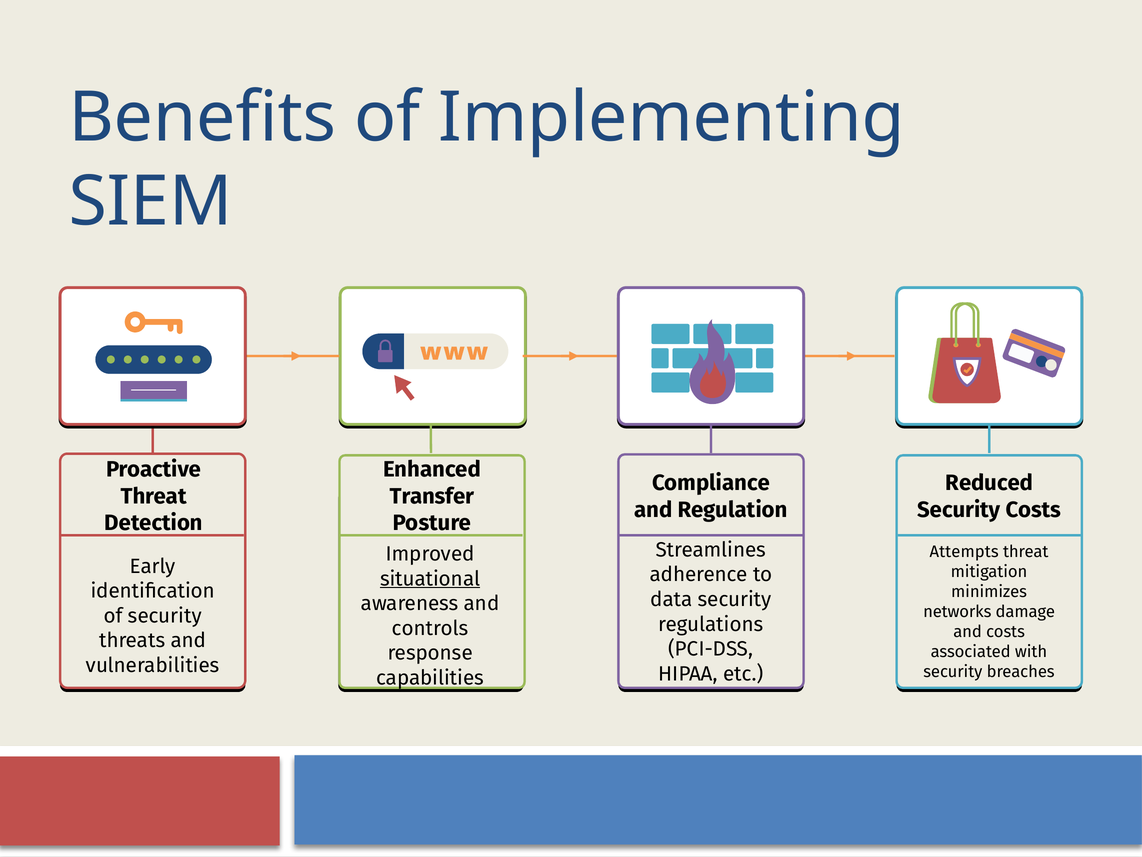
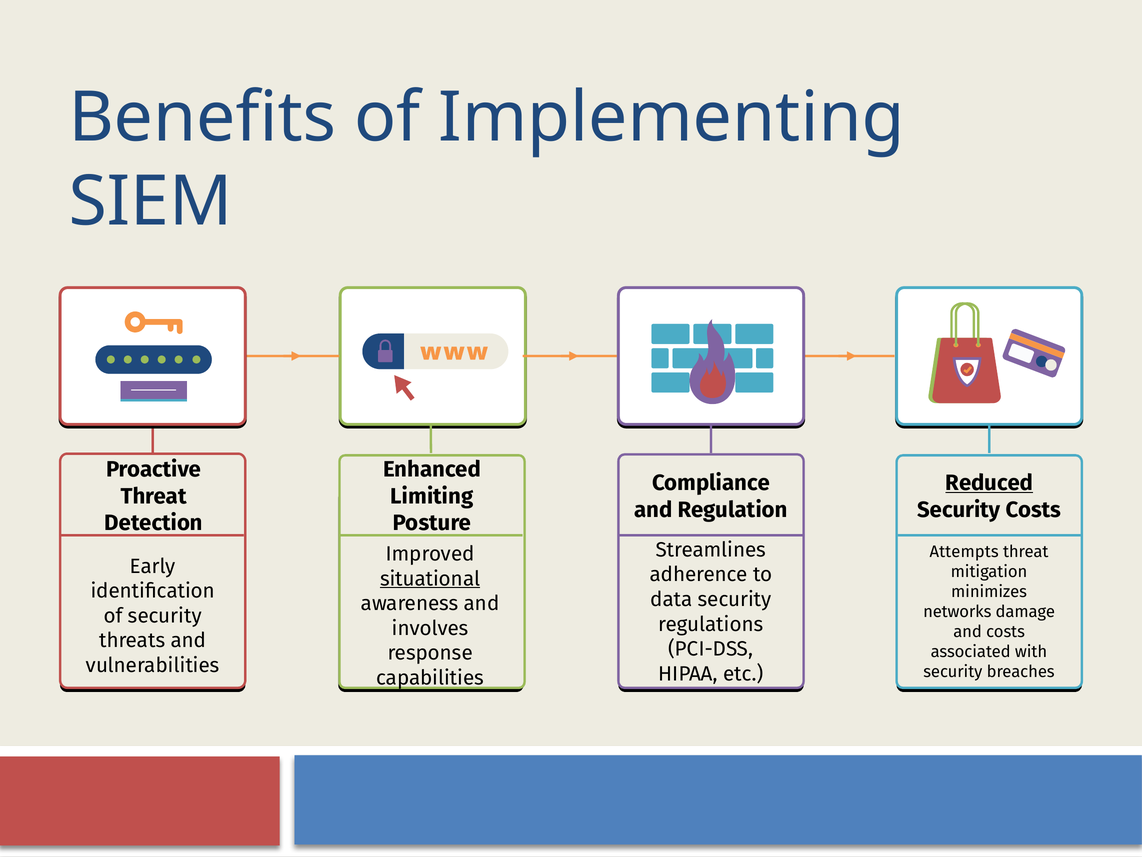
Reduced underline: none -> present (989, 483)
Transfer: Transfer -> Limiting (432, 496)
controls: controls -> involves (430, 628)
